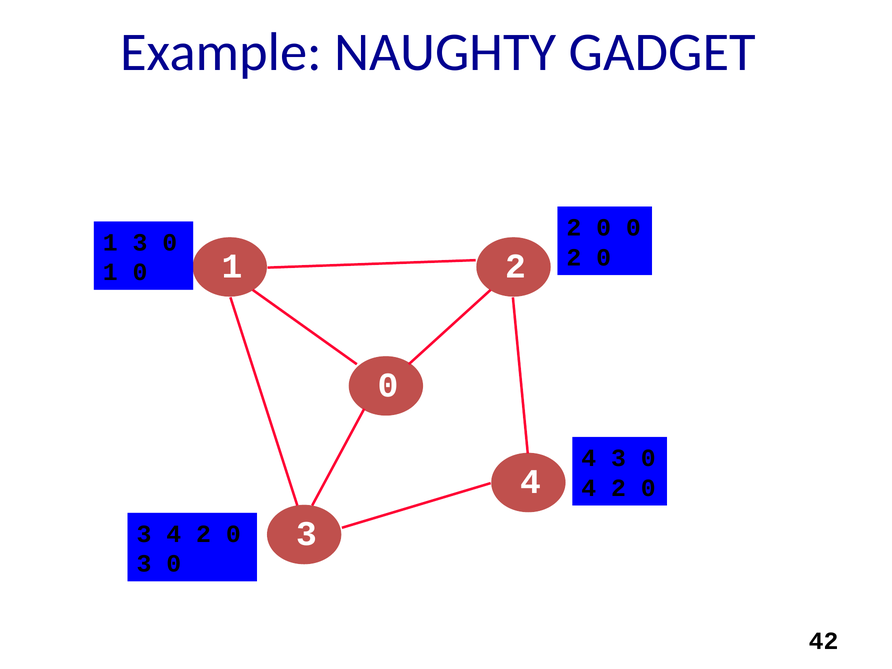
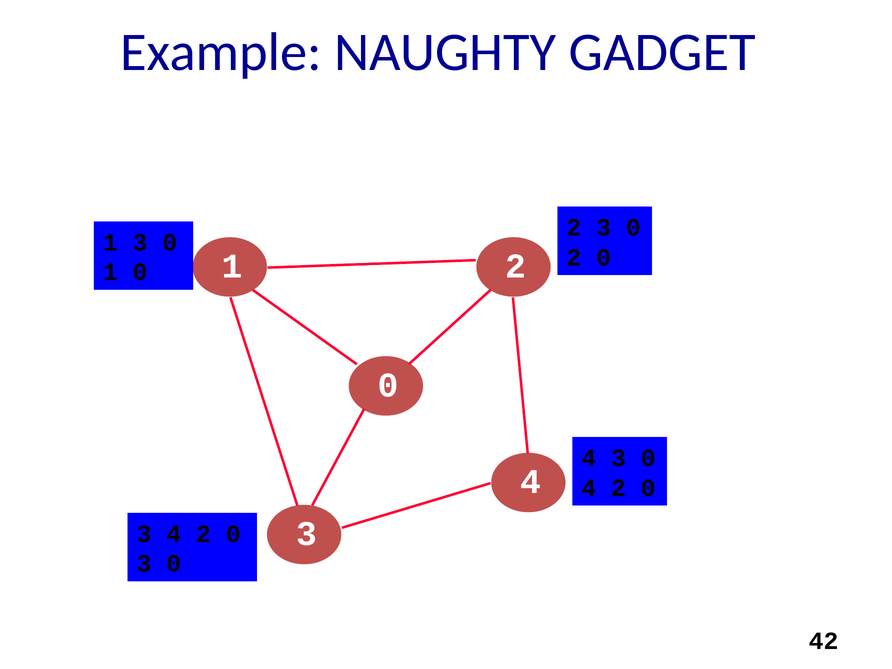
0: 0 -> 3 (604, 228)
